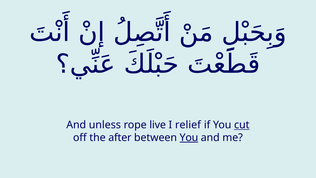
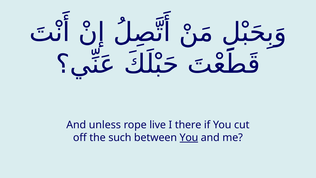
relief: relief -> there (188, 125)
cut underline: present -> none (242, 125)
after: after -> such (120, 137)
